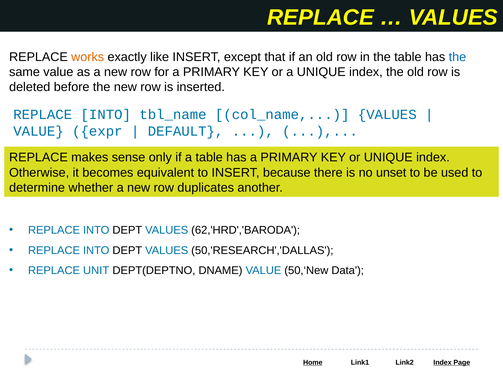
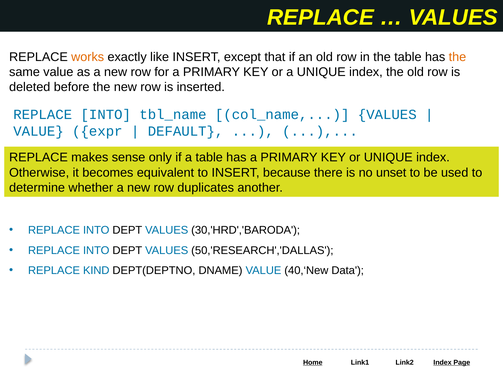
the colour: blue -> orange (457, 57)
62,'HRD','BARODA: 62,'HRD','BARODA -> 30,'HRD','BARODA (246, 230)
UNIT: UNIT -> KIND (96, 271)
50,‘New: 50,‘New -> 40,‘New (306, 271)
